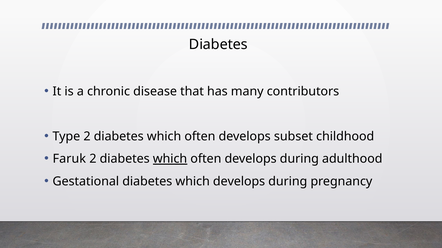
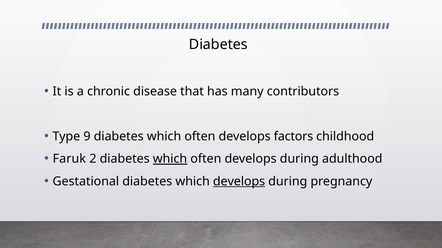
Type 2: 2 -> 9 (87, 137)
subset: subset -> factors (293, 137)
develops underline: none -> present (239, 182)
